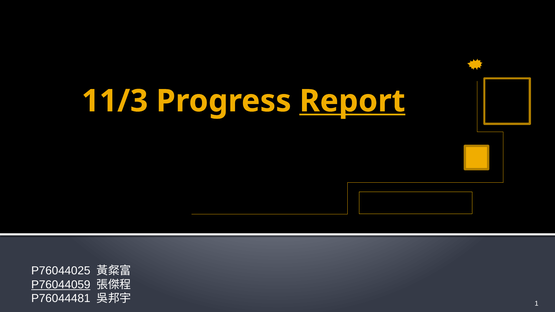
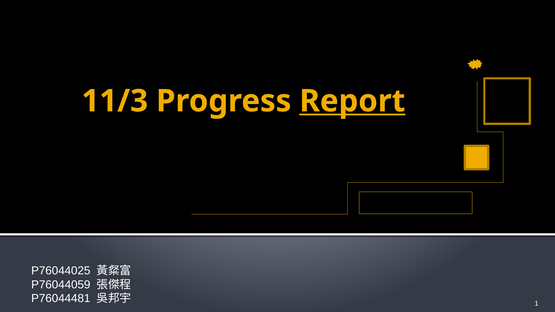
P76044059 underline: present -> none (61, 285)
